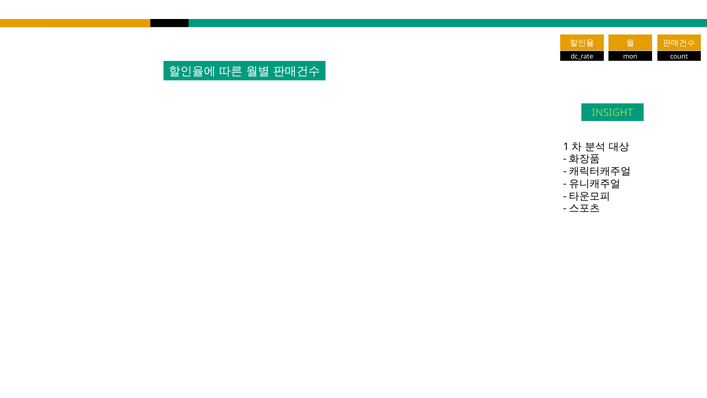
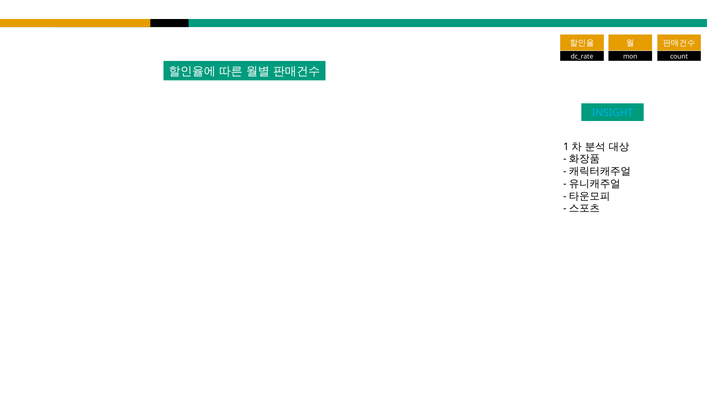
INSIGHT colour: light green -> light blue (613, 113)
